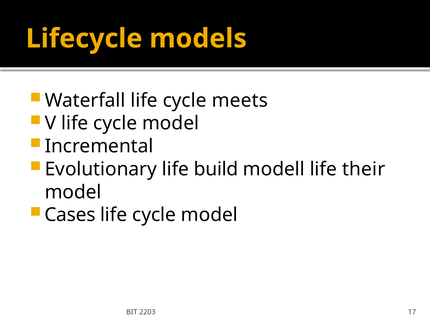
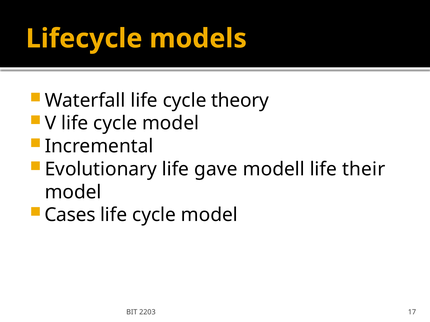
meets: meets -> theory (240, 101)
build: build -> gave (216, 169)
